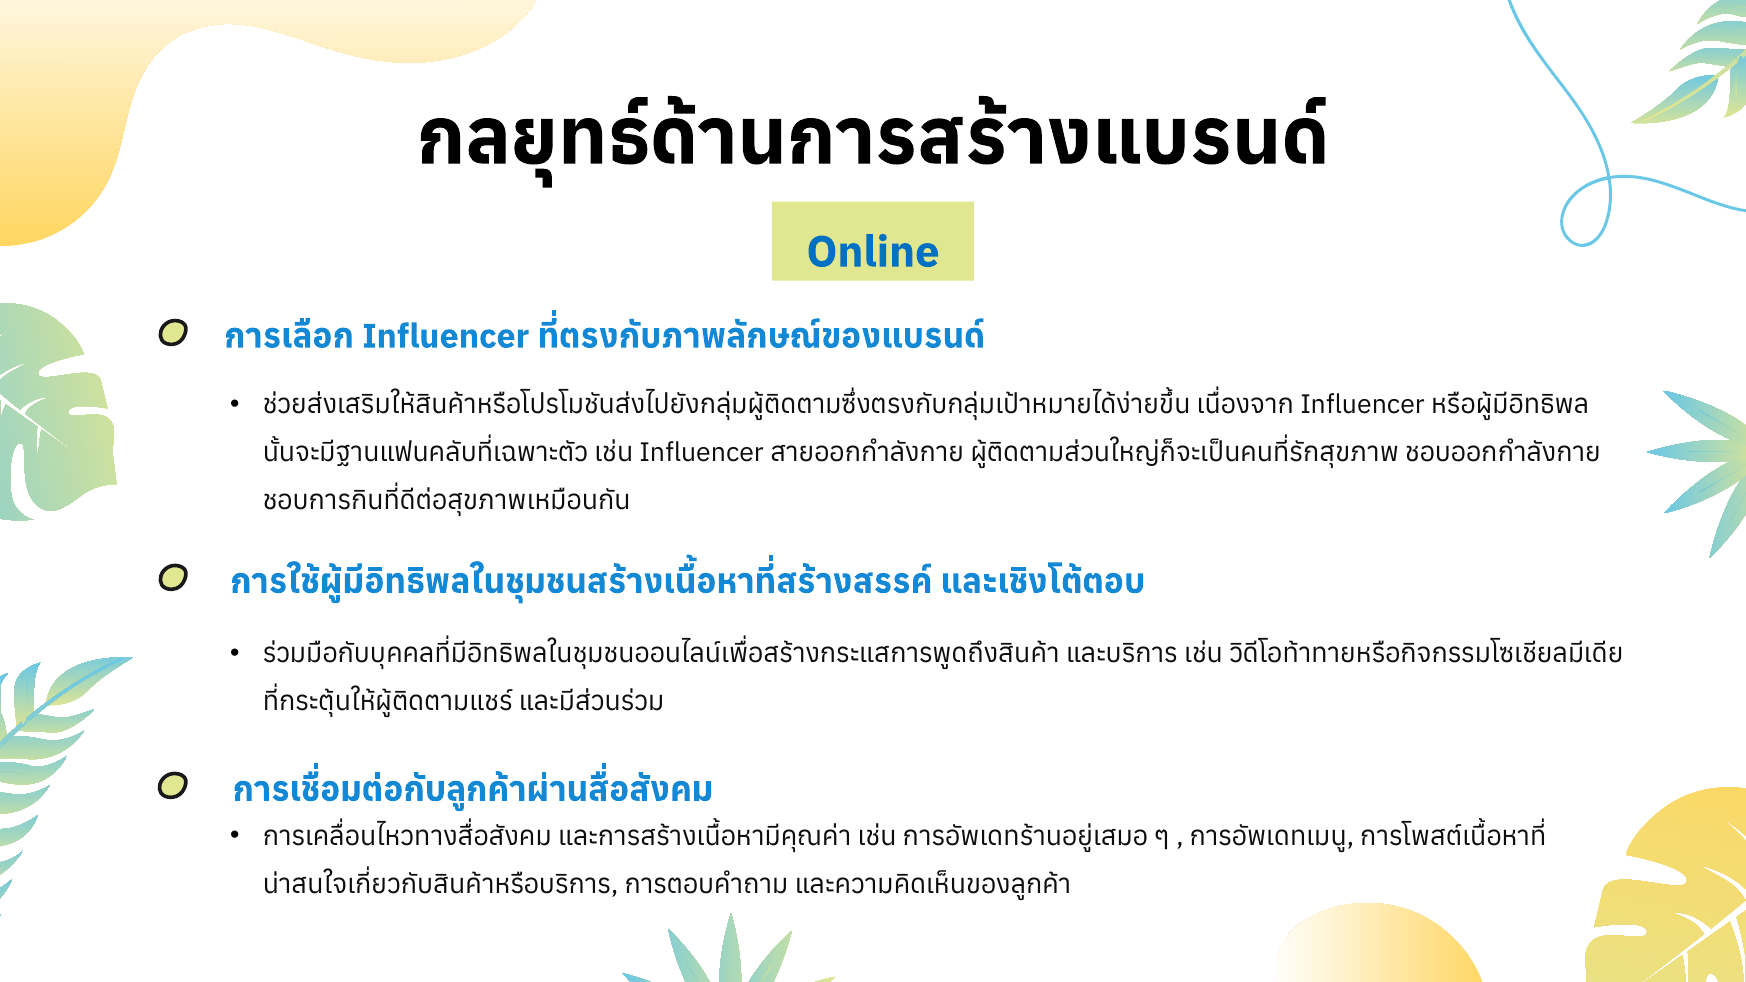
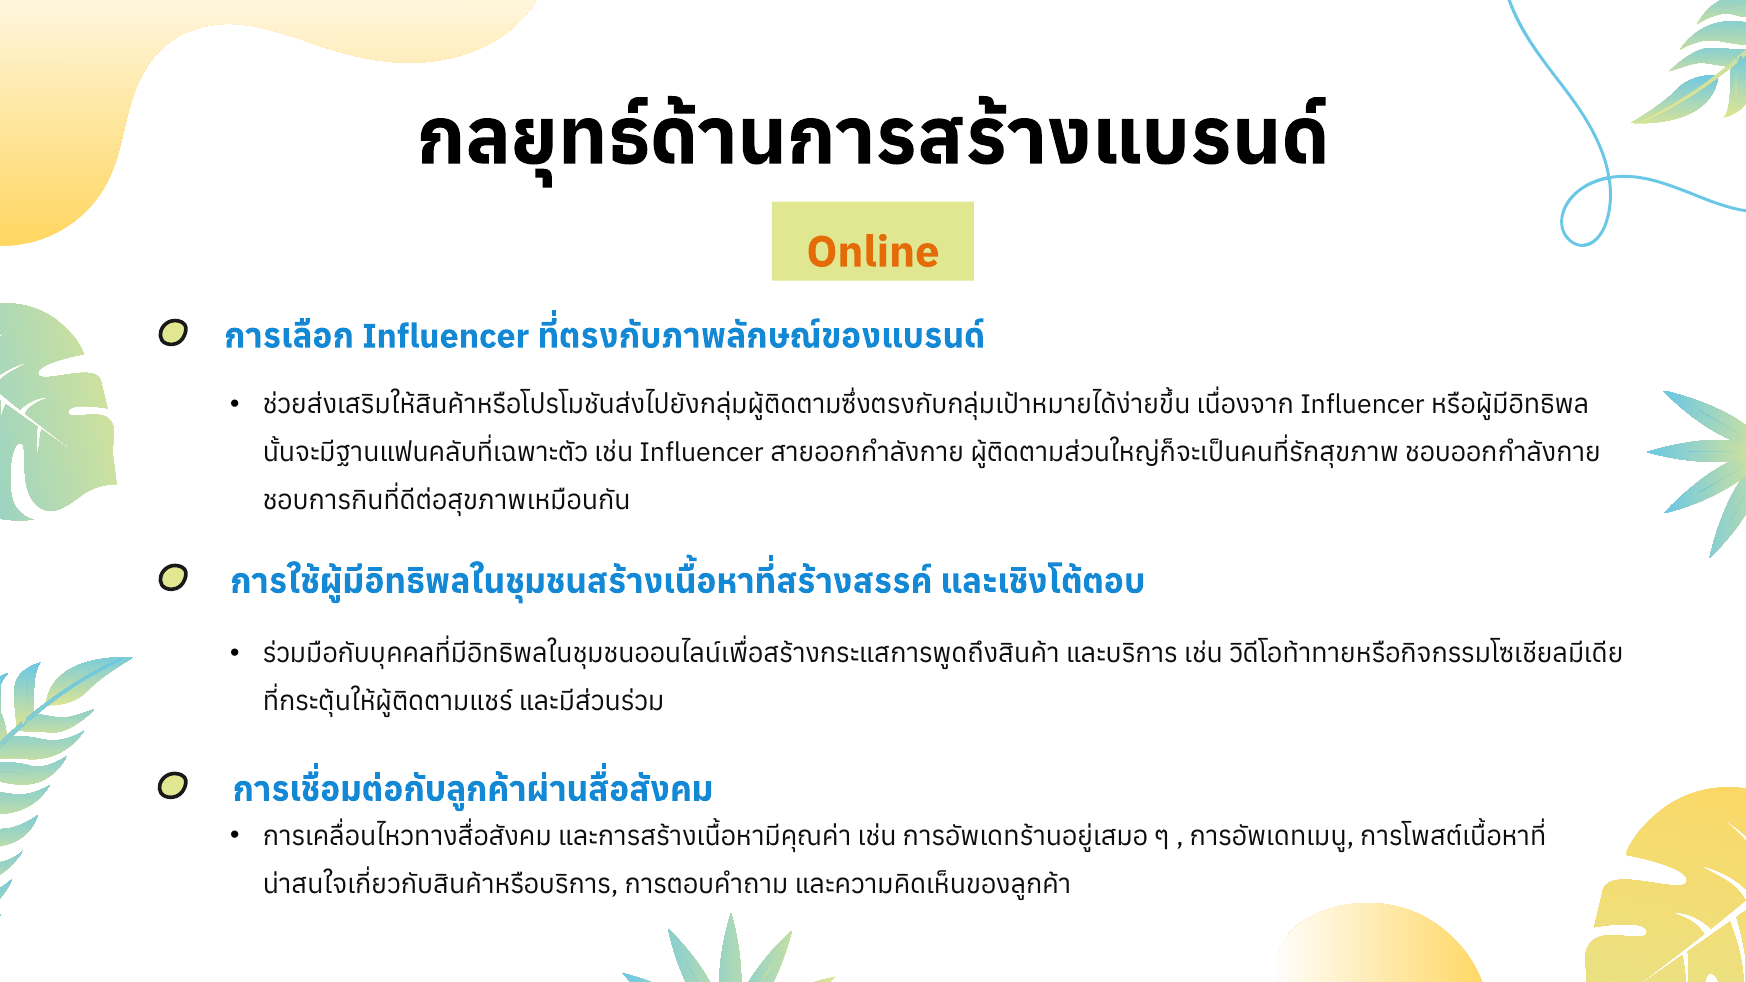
Online colour: blue -> orange (873, 252)
